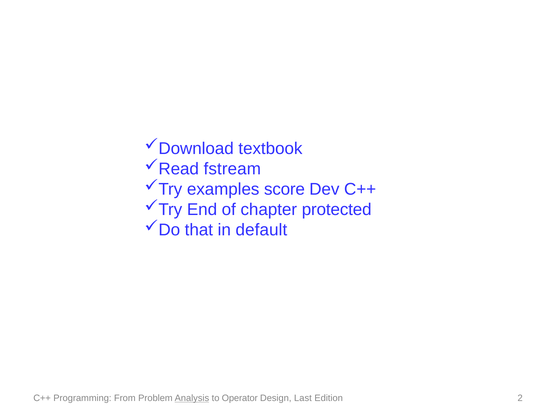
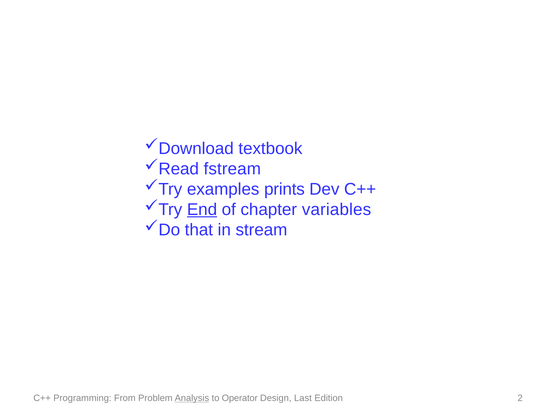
score: score -> prints (284, 189)
End underline: none -> present (202, 210)
protected: protected -> variables (337, 210)
default: default -> stream (261, 230)
